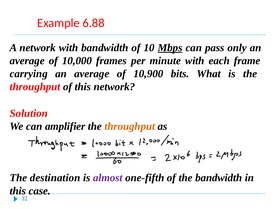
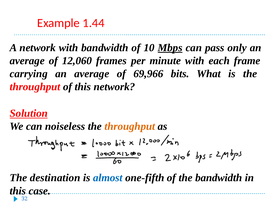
6.88: 6.88 -> 1.44 (94, 23)
10,000: 10,000 -> 12,060 (77, 61)
10,900: 10,900 -> 69,966 (148, 74)
Solution underline: none -> present (29, 114)
amplifier: amplifier -> noiseless (65, 127)
almost colour: purple -> blue (108, 178)
